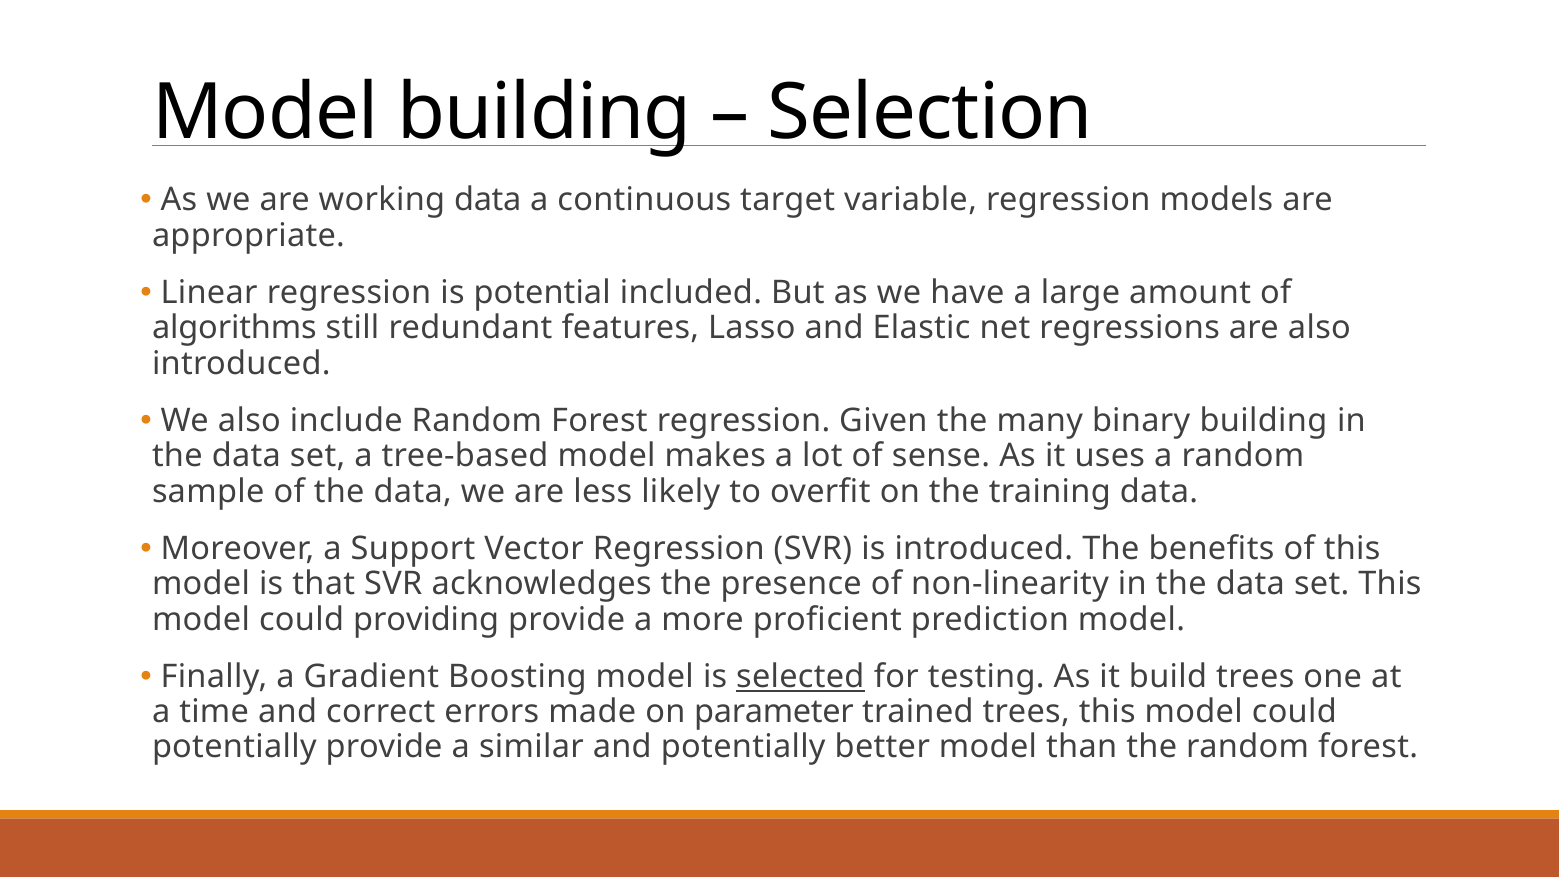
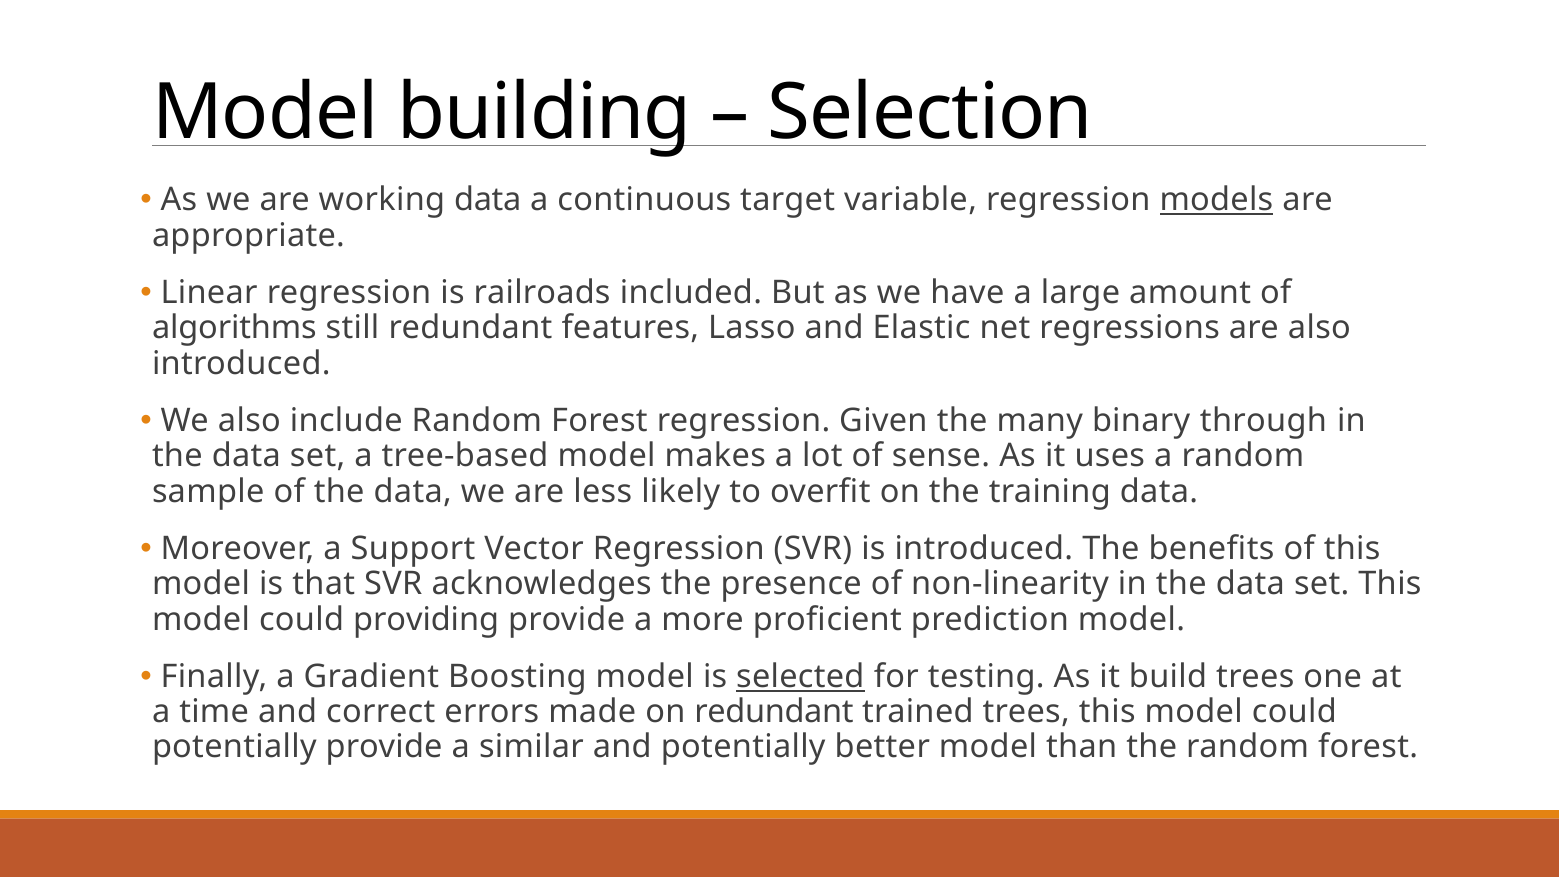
models underline: none -> present (1216, 200)
potential: potential -> railroads (542, 293)
binary building: building -> through (1263, 421)
on parameter: parameter -> redundant (774, 712)
